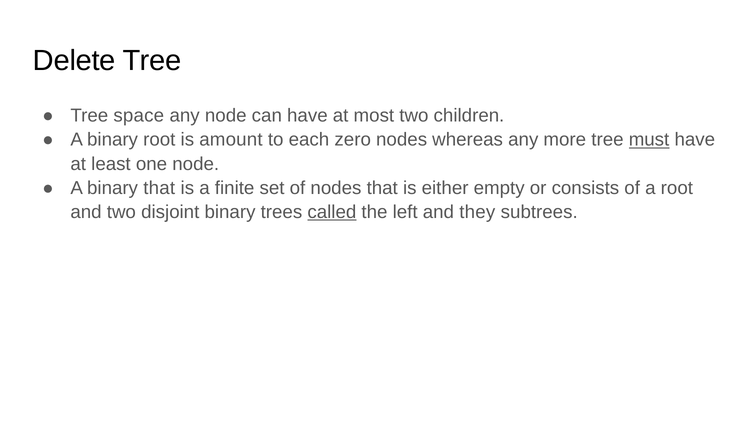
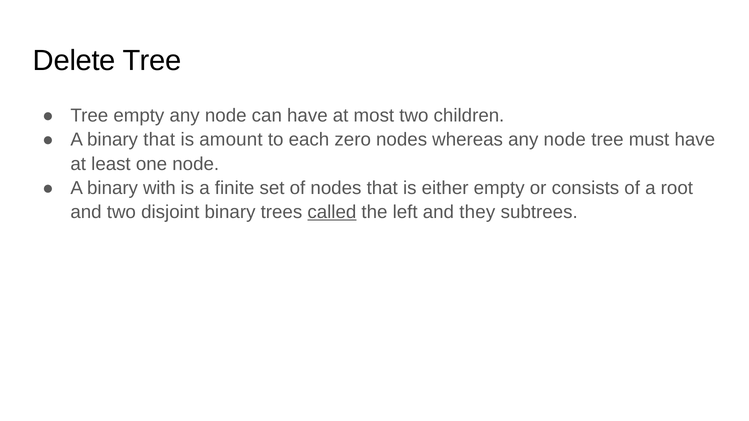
Tree space: space -> empty (139, 116)
binary root: root -> that (159, 140)
whereas any more: more -> node (565, 140)
must underline: present -> none (649, 140)
binary that: that -> with (159, 188)
